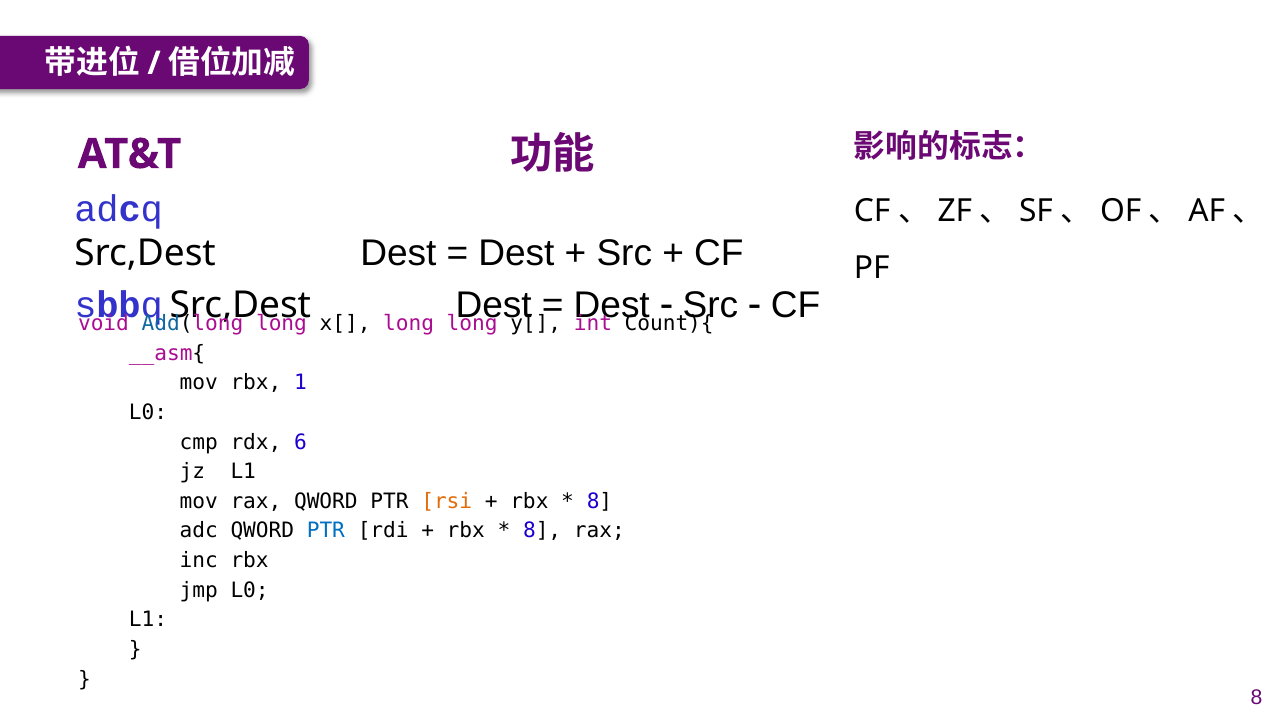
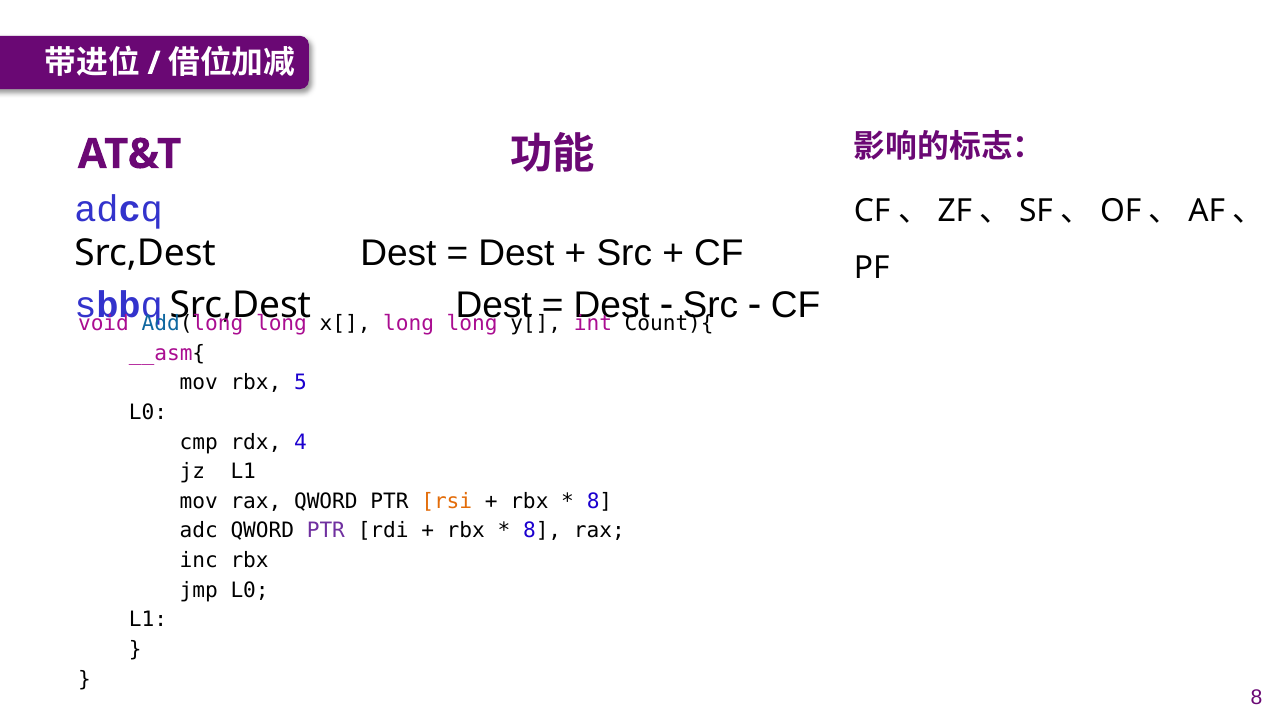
1: 1 -> 5 (300, 383)
6: 6 -> 4 (300, 442)
PTR colour: blue -> purple (326, 531)
